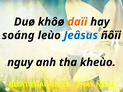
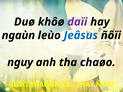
daïi colour: orange -> purple (77, 22)
soáng: soáng -> ngaùn (18, 35)
kheùo: kheùo -> chaøo (98, 63)
